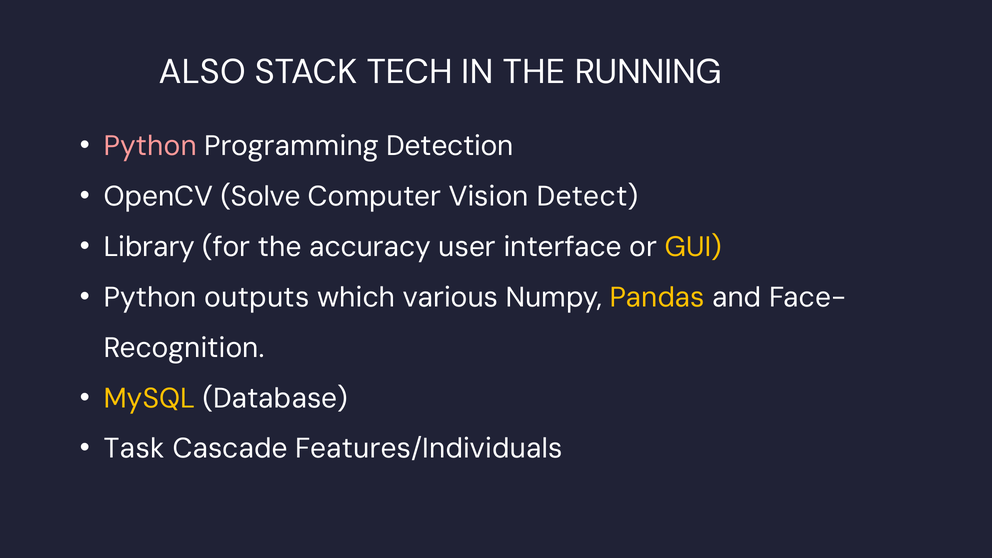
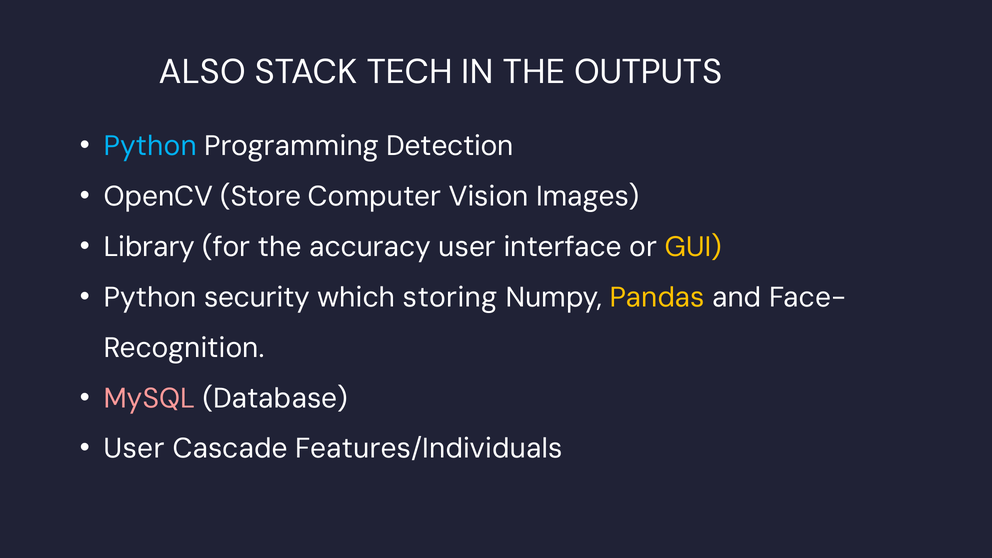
RUNNING: RUNNING -> OUTPUTS (648, 72)
Python colour: pink -> light blue (150, 146)
Solve: Solve -> Store (261, 197)
Detect: Detect -> Images (588, 197)
outputs: outputs -> security (257, 297)
various: various -> storing (450, 297)
MySQL colour: yellow -> pink (149, 398)
Task: Task -> User (134, 449)
